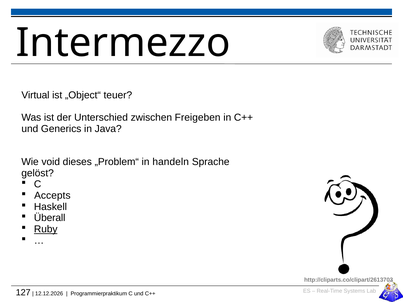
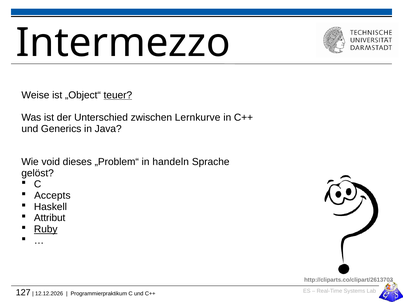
Virtual: Virtual -> Weise (35, 95)
teuer underline: none -> present (118, 95)
Freigeben: Freigeben -> Lernkurve (198, 118)
Überall: Überall -> Attribut (50, 218)
